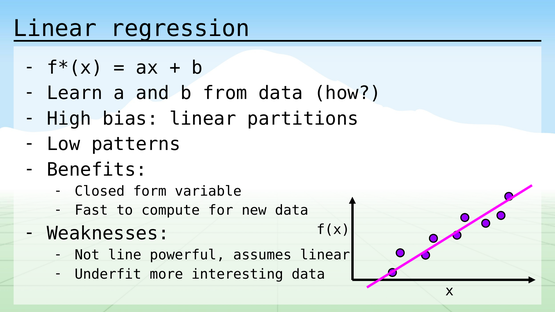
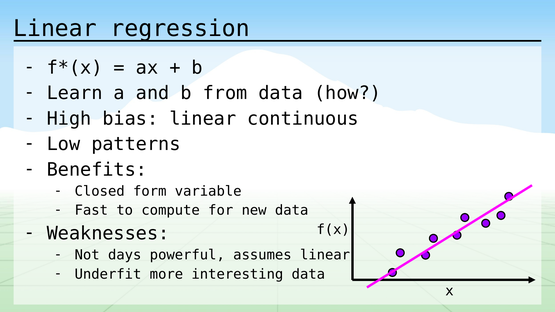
partitions: partitions -> continuous (303, 119)
line: line -> days (125, 255)
